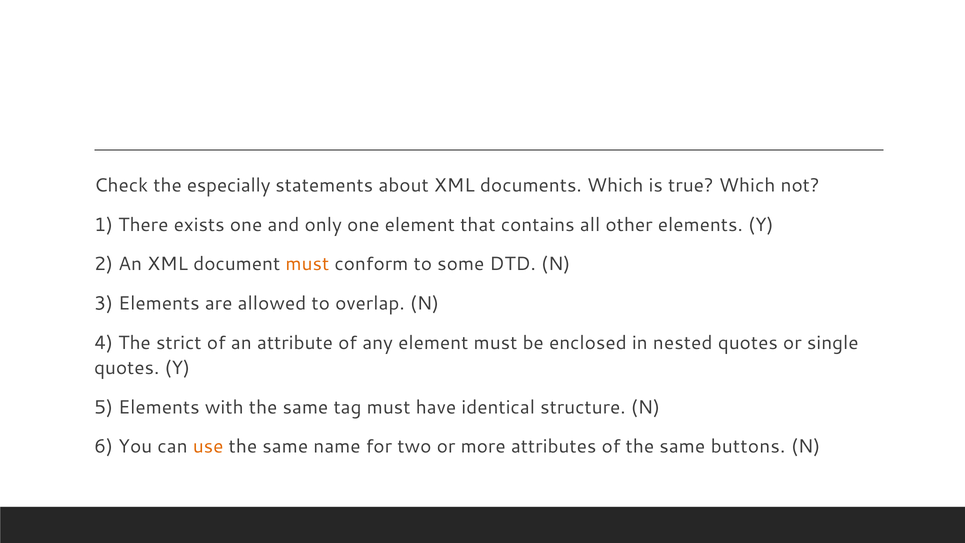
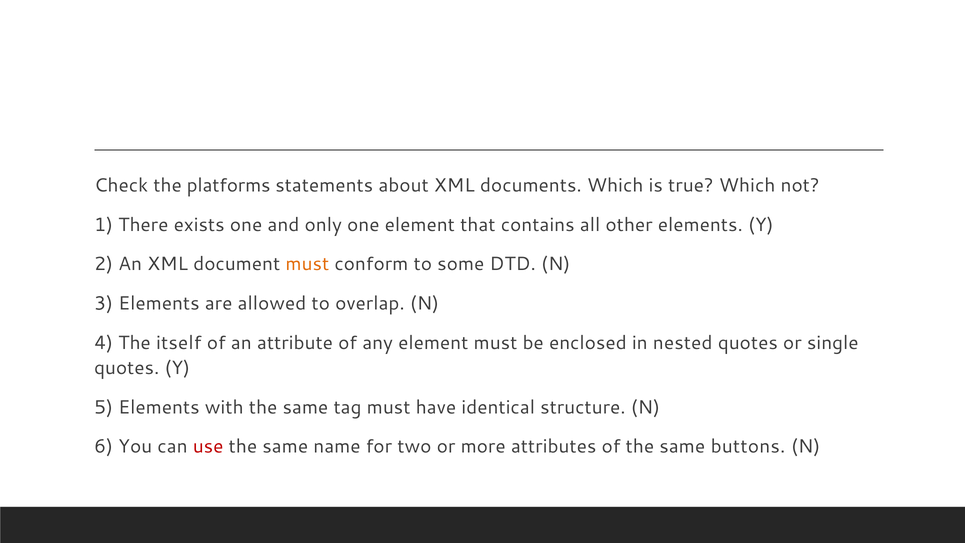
especially: especially -> platforms (229, 186)
strict: strict -> itself (179, 343)
use colour: orange -> red (208, 446)
